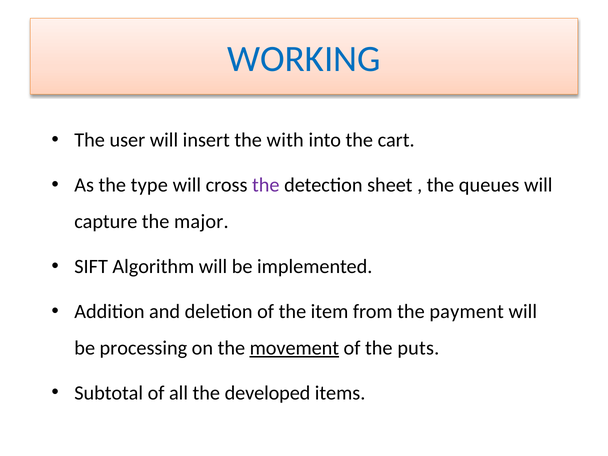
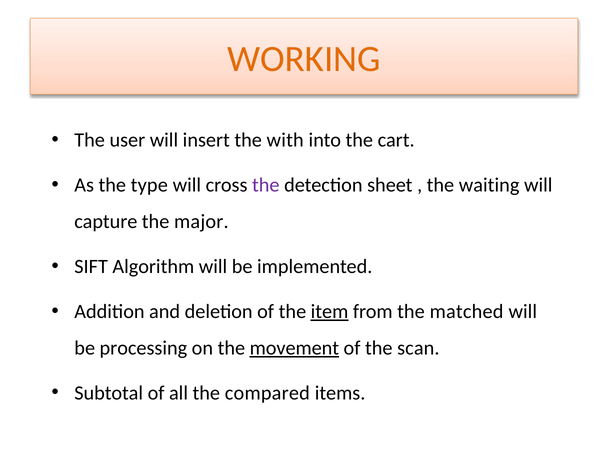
WORKING colour: blue -> orange (304, 59)
queues: queues -> waiting (489, 185)
item underline: none -> present (330, 311)
payment: payment -> matched (467, 311)
puts: puts -> scan (418, 348)
developed: developed -> compared (267, 393)
